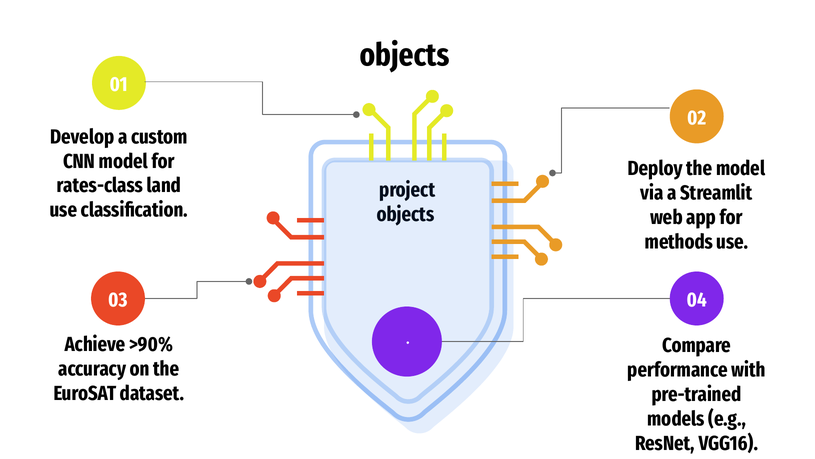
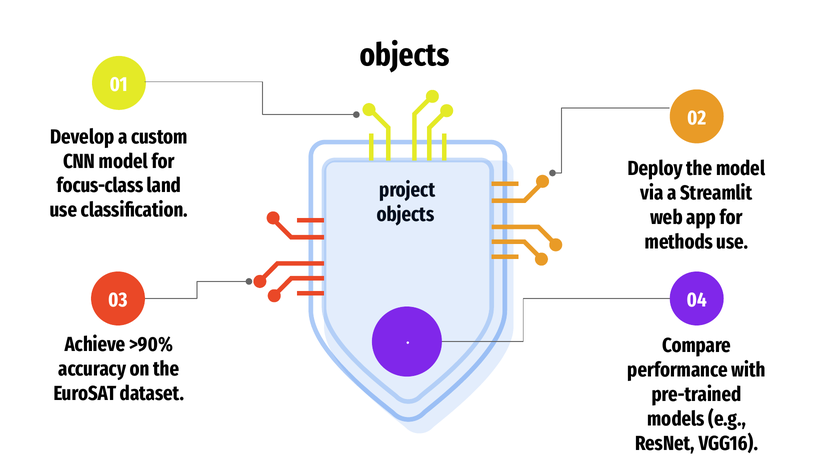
rates-class: rates-class -> focus-class (100, 186)
